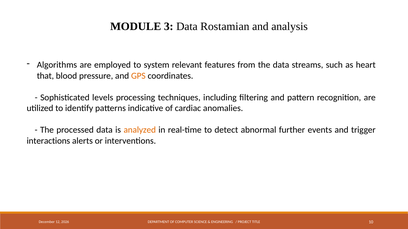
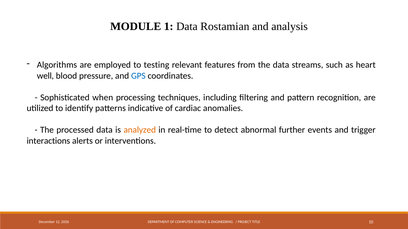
3: 3 -> 1 (169, 27)
system: system -> testing (157, 65)
that: that -> well (45, 76)
GPS colour: orange -> blue (138, 76)
levels: levels -> when (103, 98)
